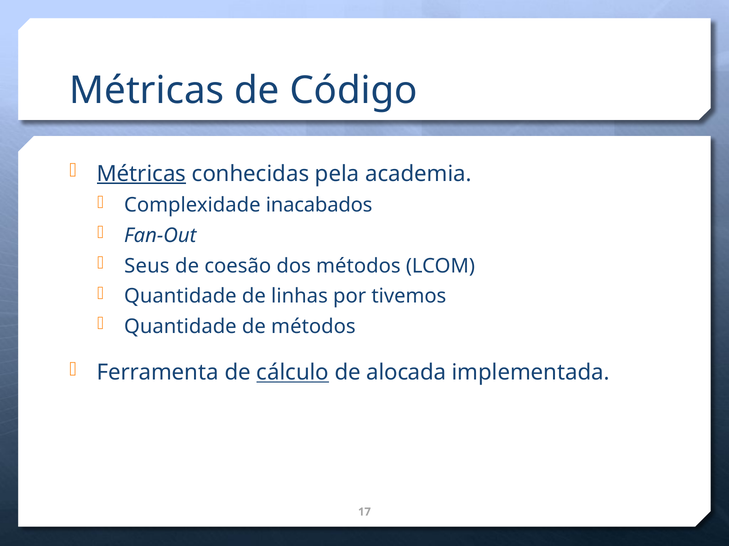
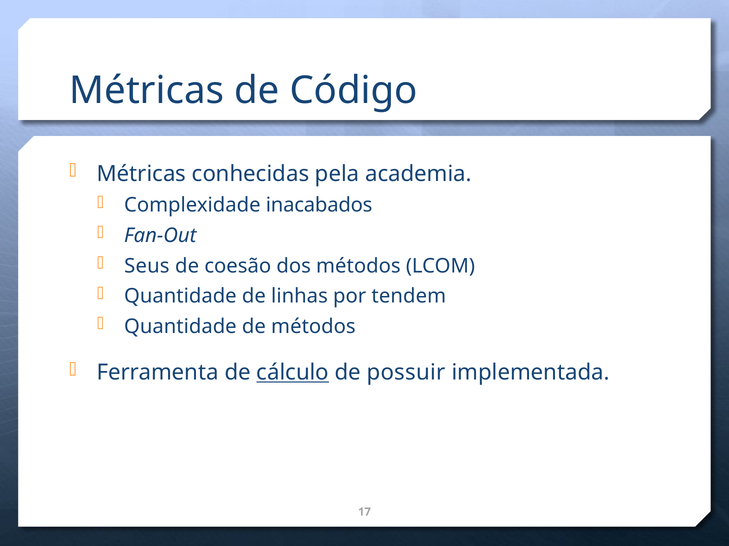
Métricas underline: present -> none (141, 174)
tivemos: tivemos -> tendem (409, 297)
alocada: alocada -> possuir (406, 373)
